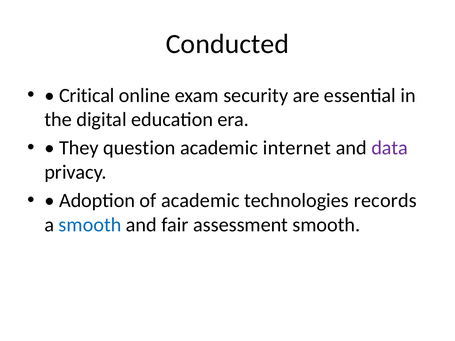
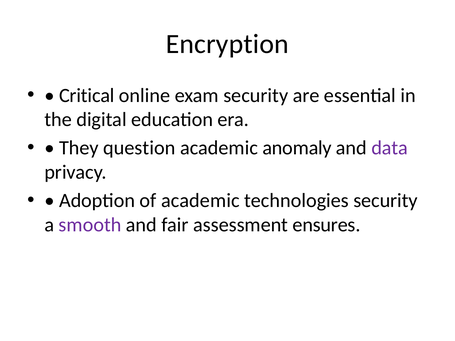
Conducted: Conducted -> Encryption (227, 44)
internet: internet -> anomaly (297, 148)
technologies records: records -> security (386, 201)
smooth colour: blue -> purple (90, 225)
assessment smooth: smooth -> ensures (327, 225)
